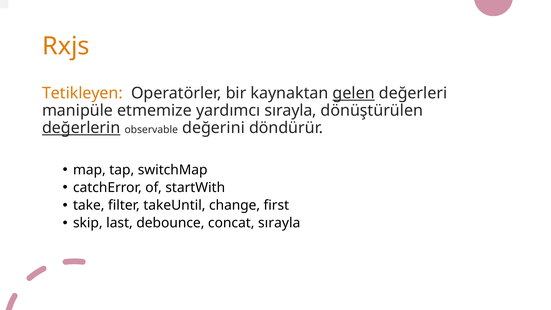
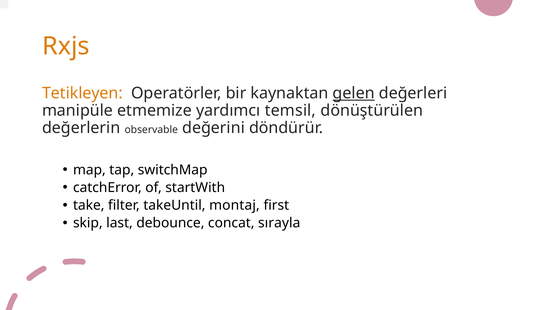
yardımcı sırayla: sırayla -> temsil (290, 110)
değerlerin underline: present -> none (81, 128)
change: change -> montaj (234, 205)
